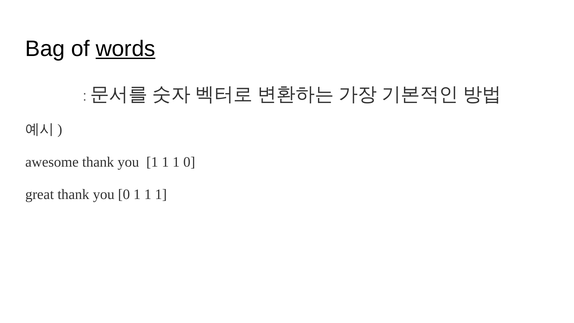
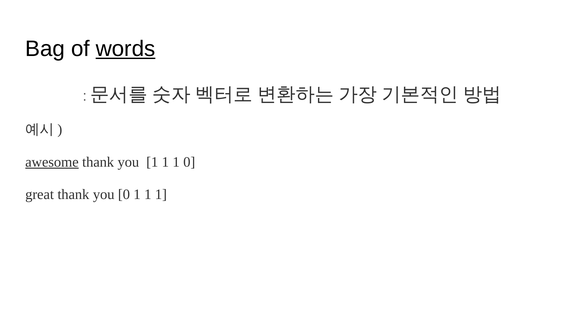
awesome underline: none -> present (52, 162)
